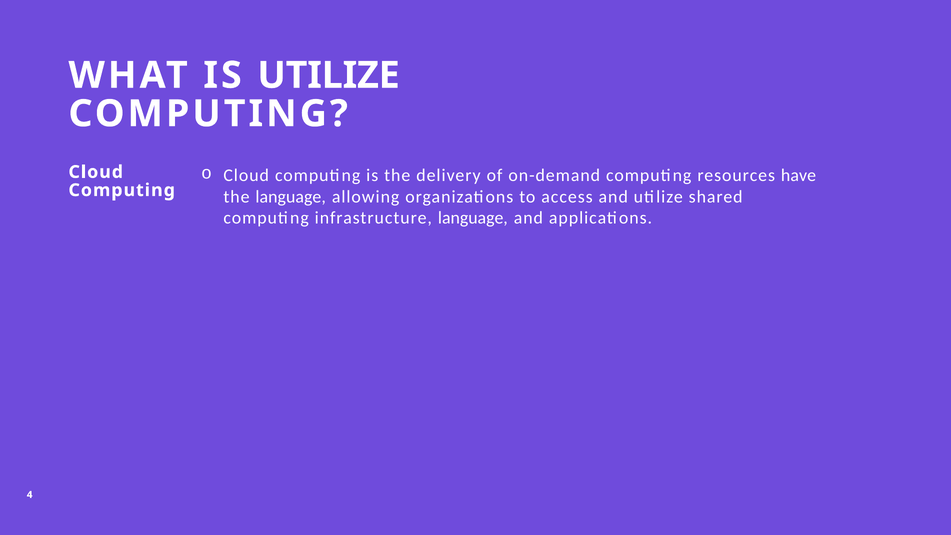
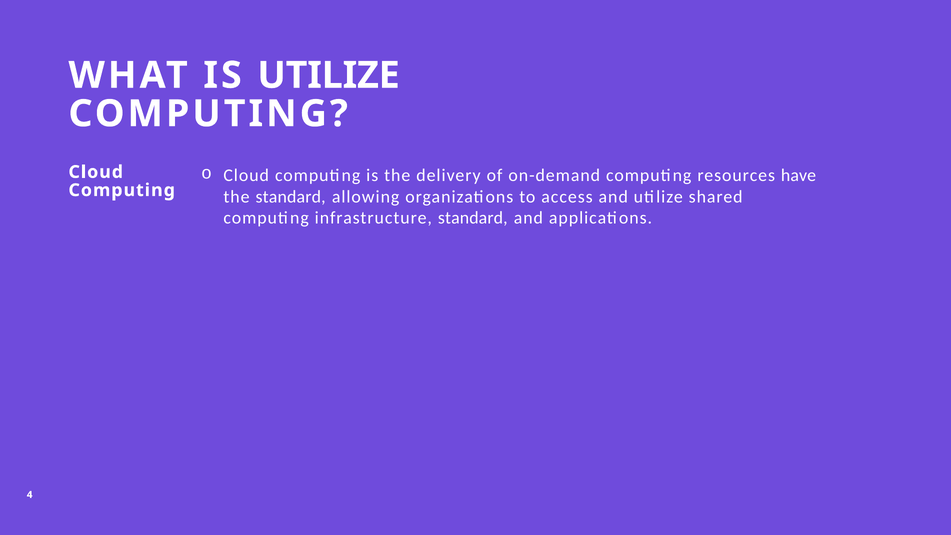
the language: language -> standard (291, 197)
infrastructure language: language -> standard (473, 218)
